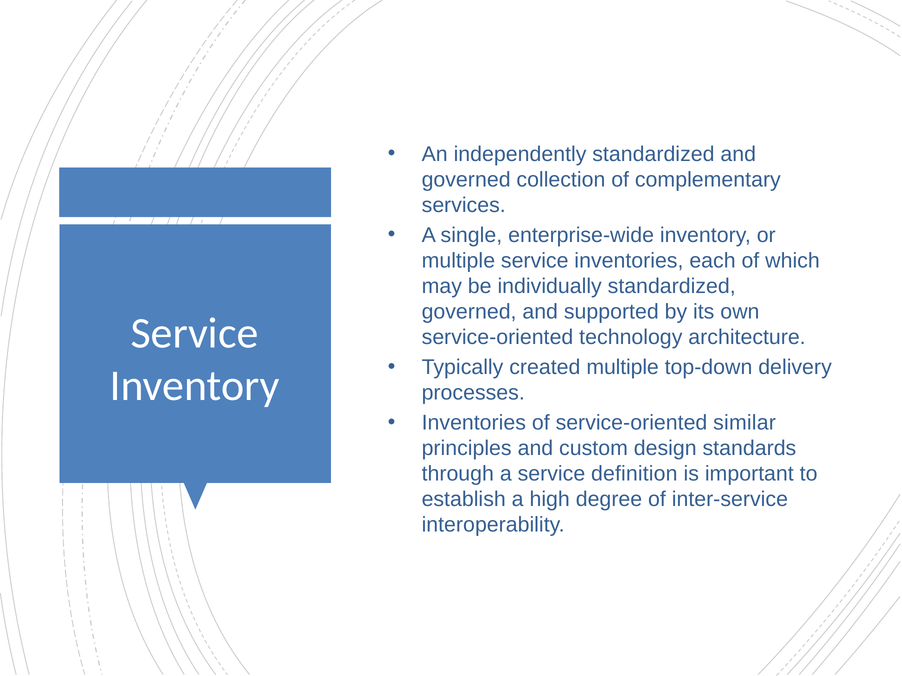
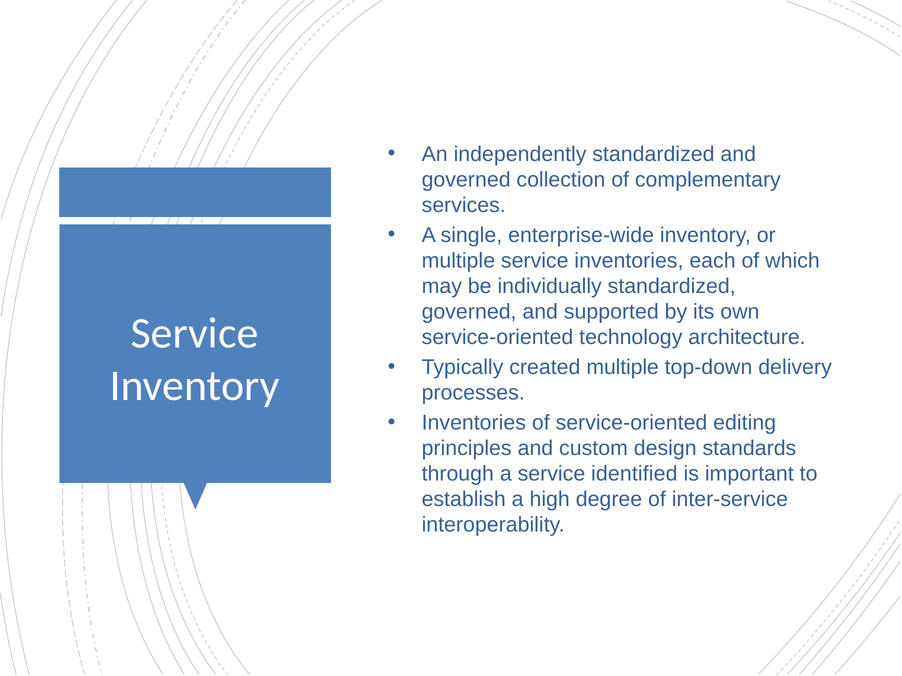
similar: similar -> editing (745, 423)
definition: definition -> identified (634, 474)
